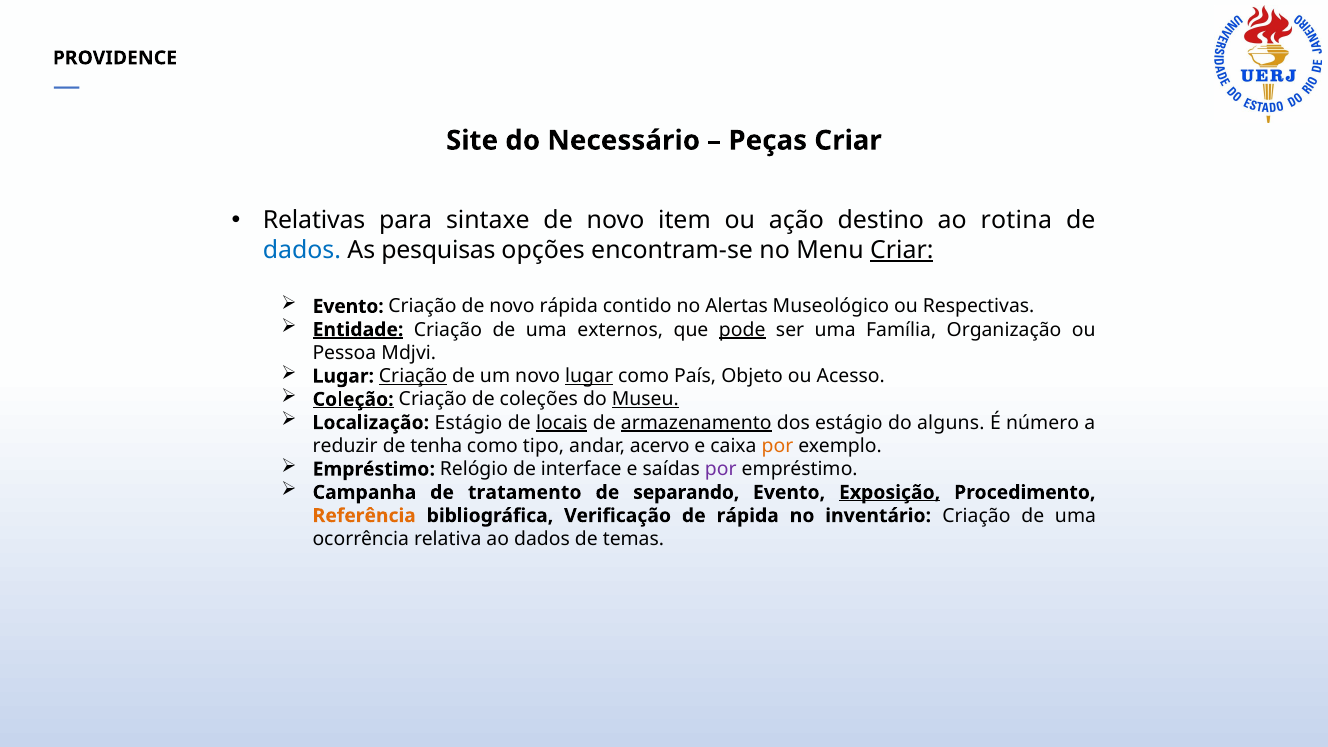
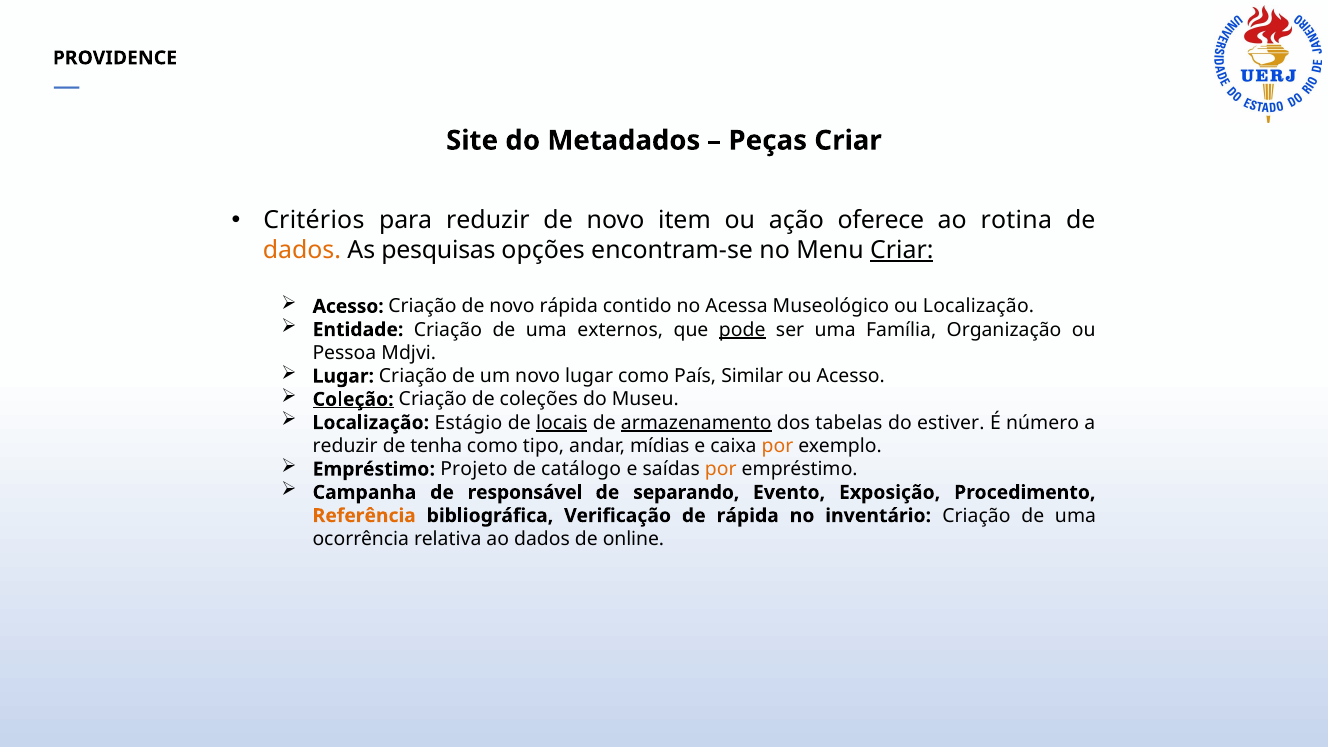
Necessário: Necessário -> Metadados (624, 140)
Relativas: Relativas -> Critérios (314, 220)
para sintaxe: sintaxe -> reduzir (488, 220)
destino: destino -> oferece (881, 220)
dados colour: blue -> orange (302, 250)
Evento: Evento -> Acesso (348, 306)
Alertas: Alertas -> Acessa (737, 306)
ou Respectivas: Respectivas -> Localização (979, 306)
Entidade underline: present -> none (358, 330)
Criação underline: present -> none (413, 376)
lugar underline: present -> none (589, 376)
Objeto: Objeto -> Similar (752, 376)
Museu underline: present -> none (645, 399)
dos estágio: estágio -> tabelas (849, 423)
alguns: alguns -> estiver (951, 423)
acervo: acervo -> mídias (660, 446)
Relógio: Relógio -> Projeto (474, 469)
interface: interface -> catálogo (581, 469)
por colour: purple -> orange (721, 469)
tratamento: tratamento -> responsável (525, 492)
Exposição underline: present -> none (890, 492)
temas: temas -> online (633, 539)
